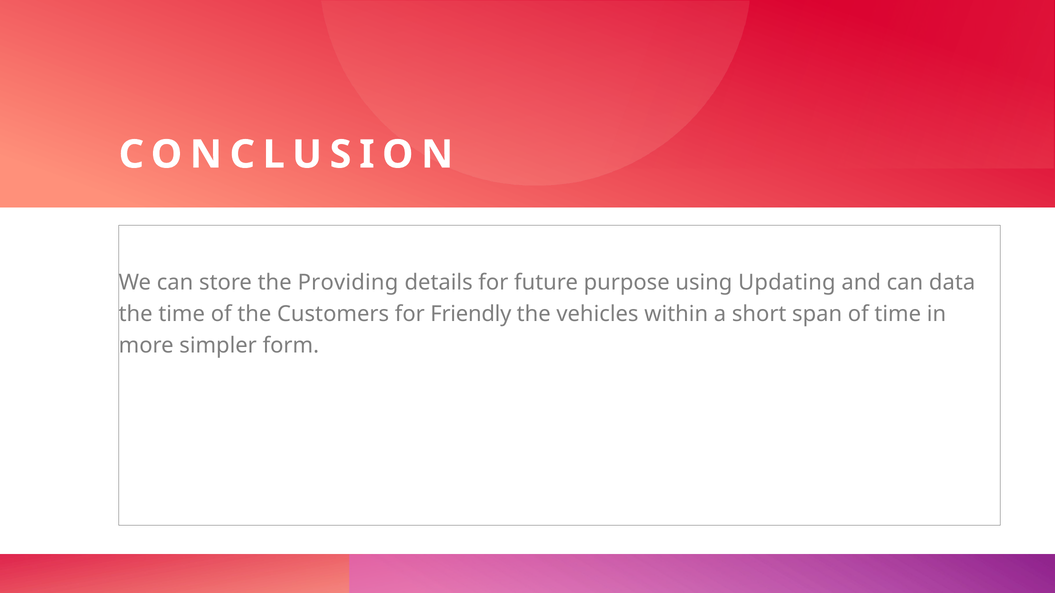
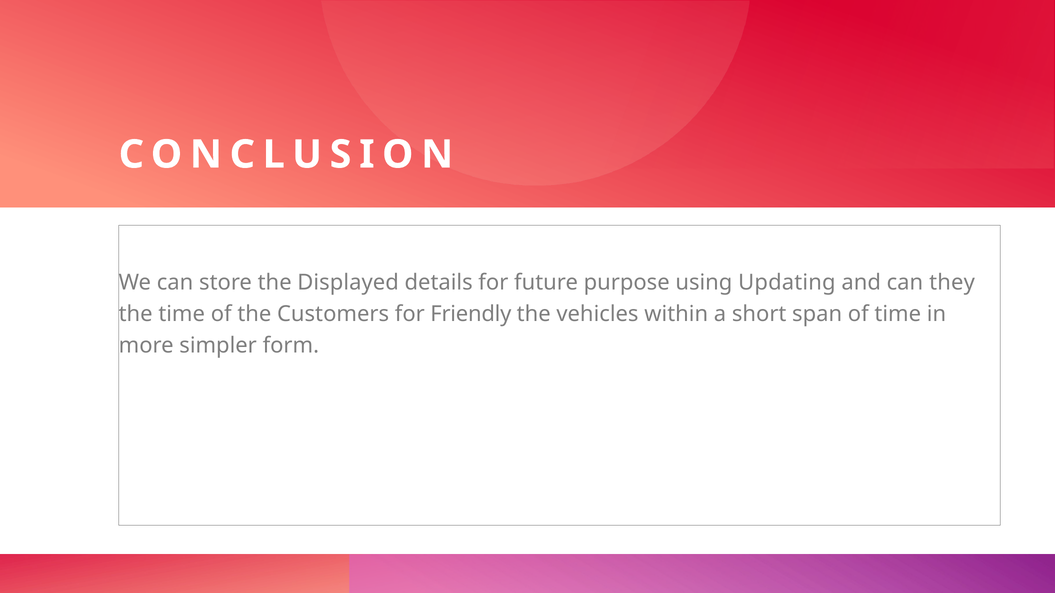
Providing: Providing -> Displayed (348, 283)
data: data -> they (952, 283)
